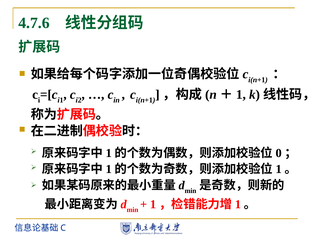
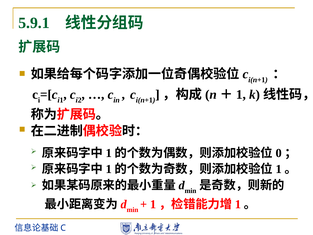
4.7.6: 4.7.6 -> 5.9.1 (34, 23)
